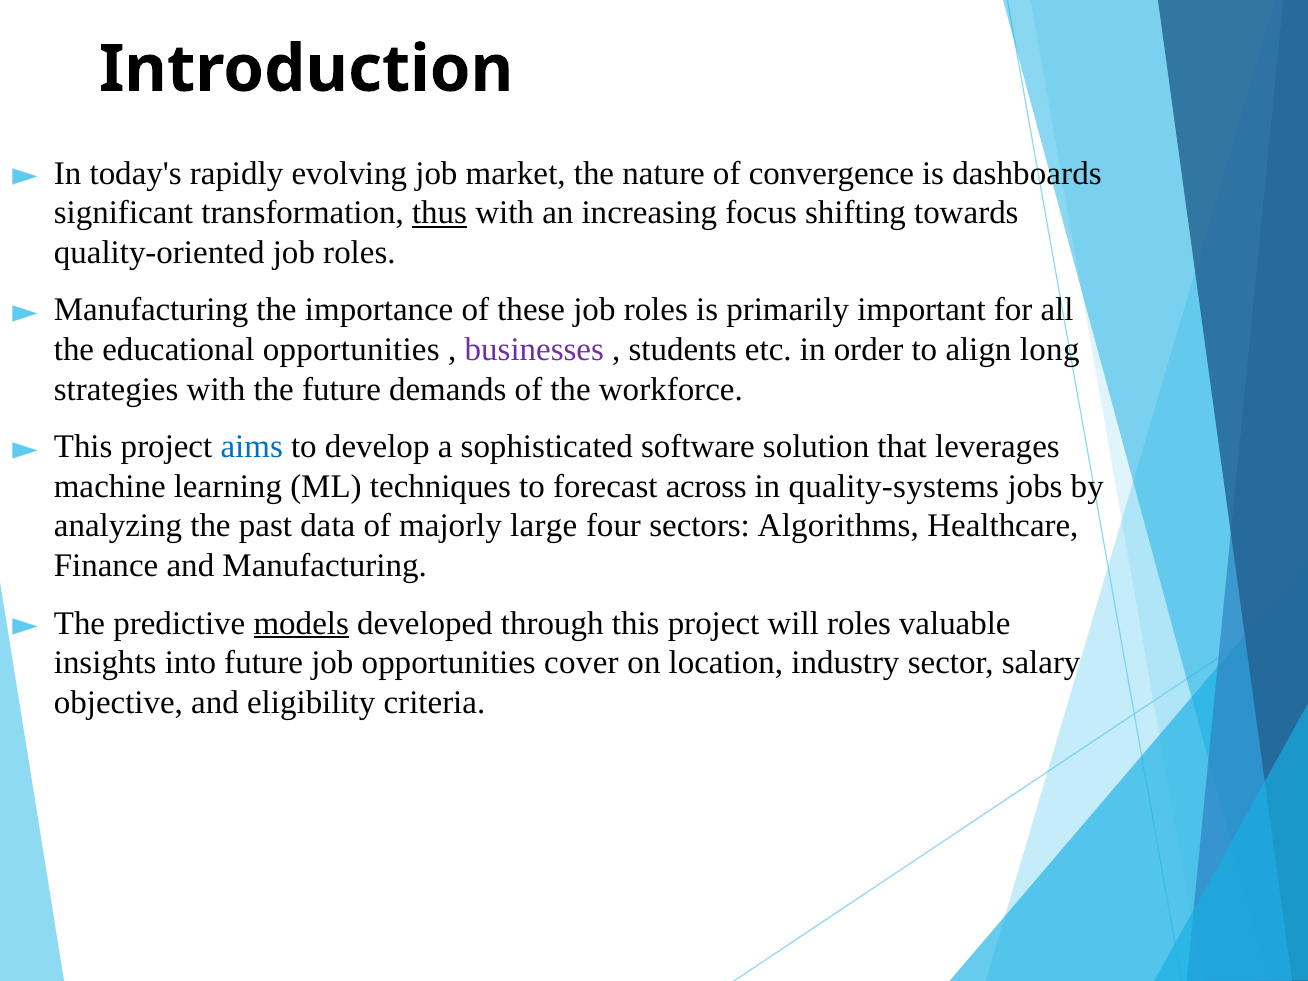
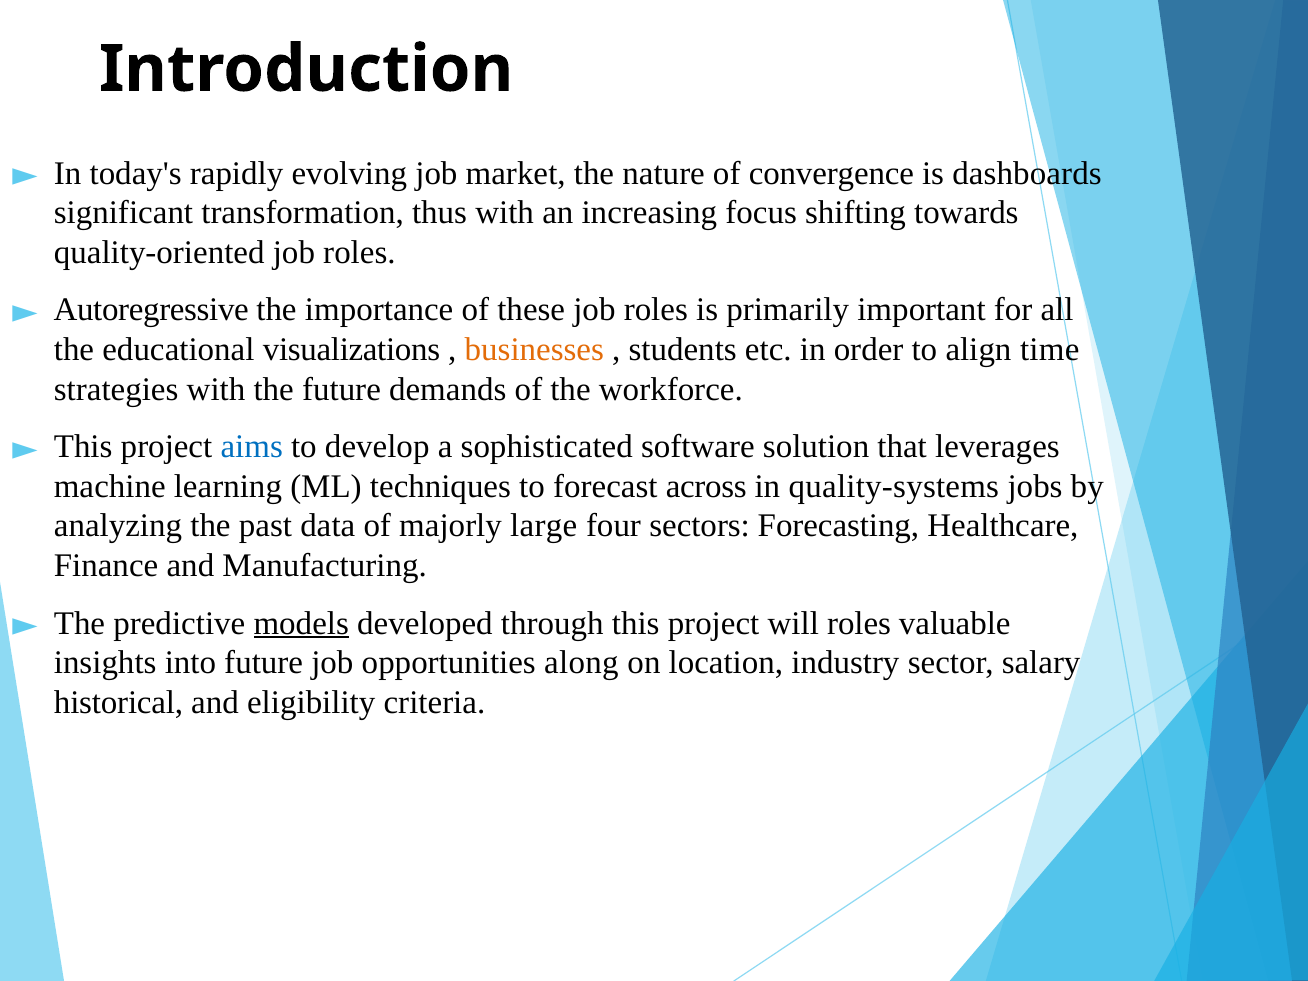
thus underline: present -> none (440, 213)
Manufacturing: Manufacturing -> Autoregressive (151, 310)
educational opportunities: opportunities -> visualizations (351, 350)
businesses colour: purple -> orange (534, 350)
long: long -> time (1050, 350)
Algorithms: Algorithms -> Forecasting (838, 526)
cover: cover -> along (581, 663)
objective: objective -> historical (119, 702)
